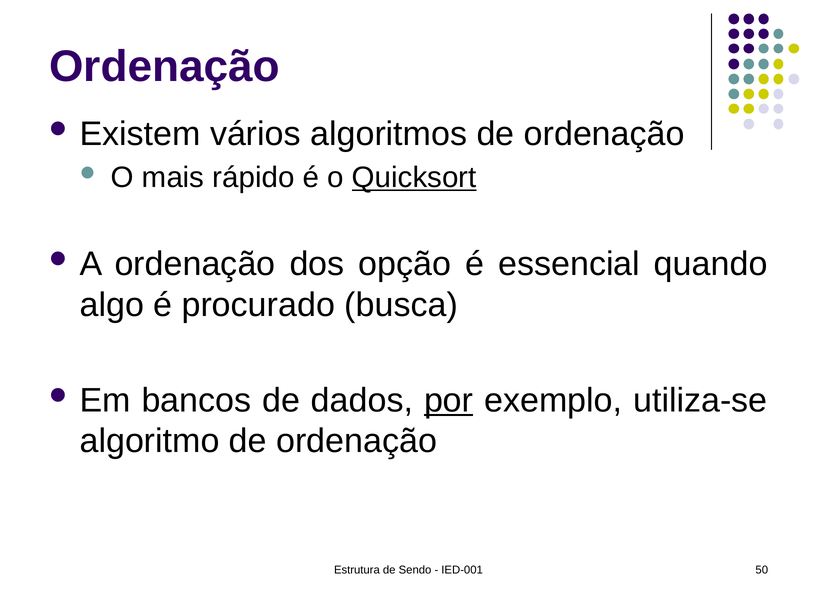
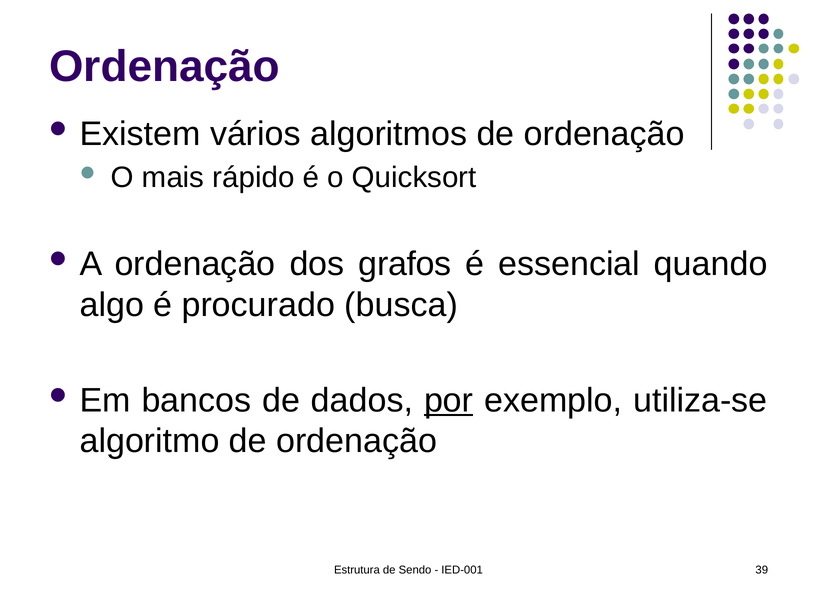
Quicksort underline: present -> none (414, 178)
opção: opção -> grafos (405, 264)
50: 50 -> 39 (762, 570)
